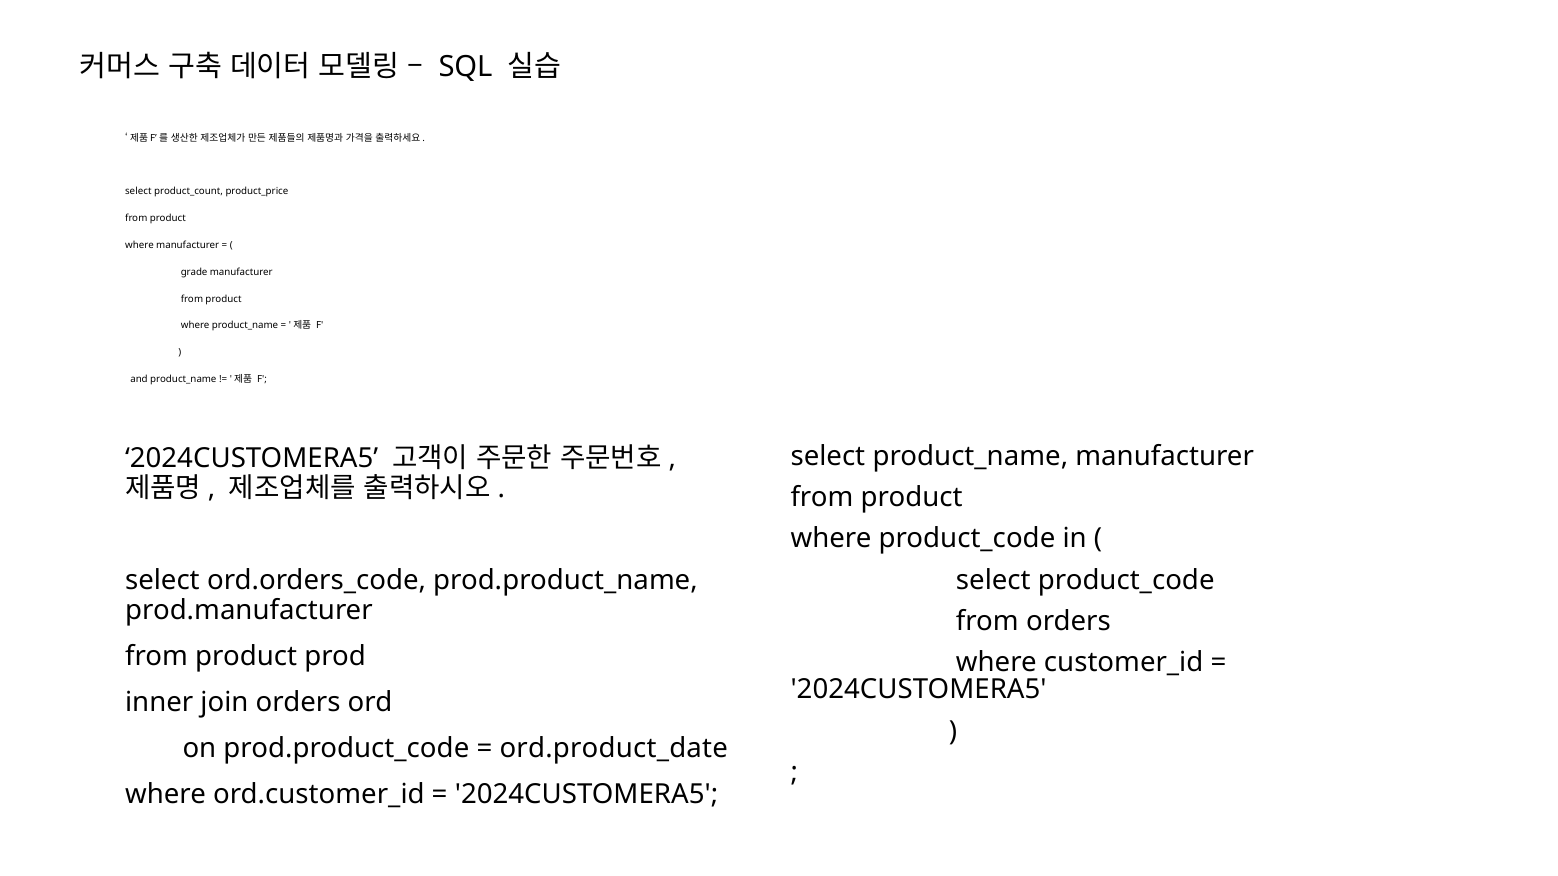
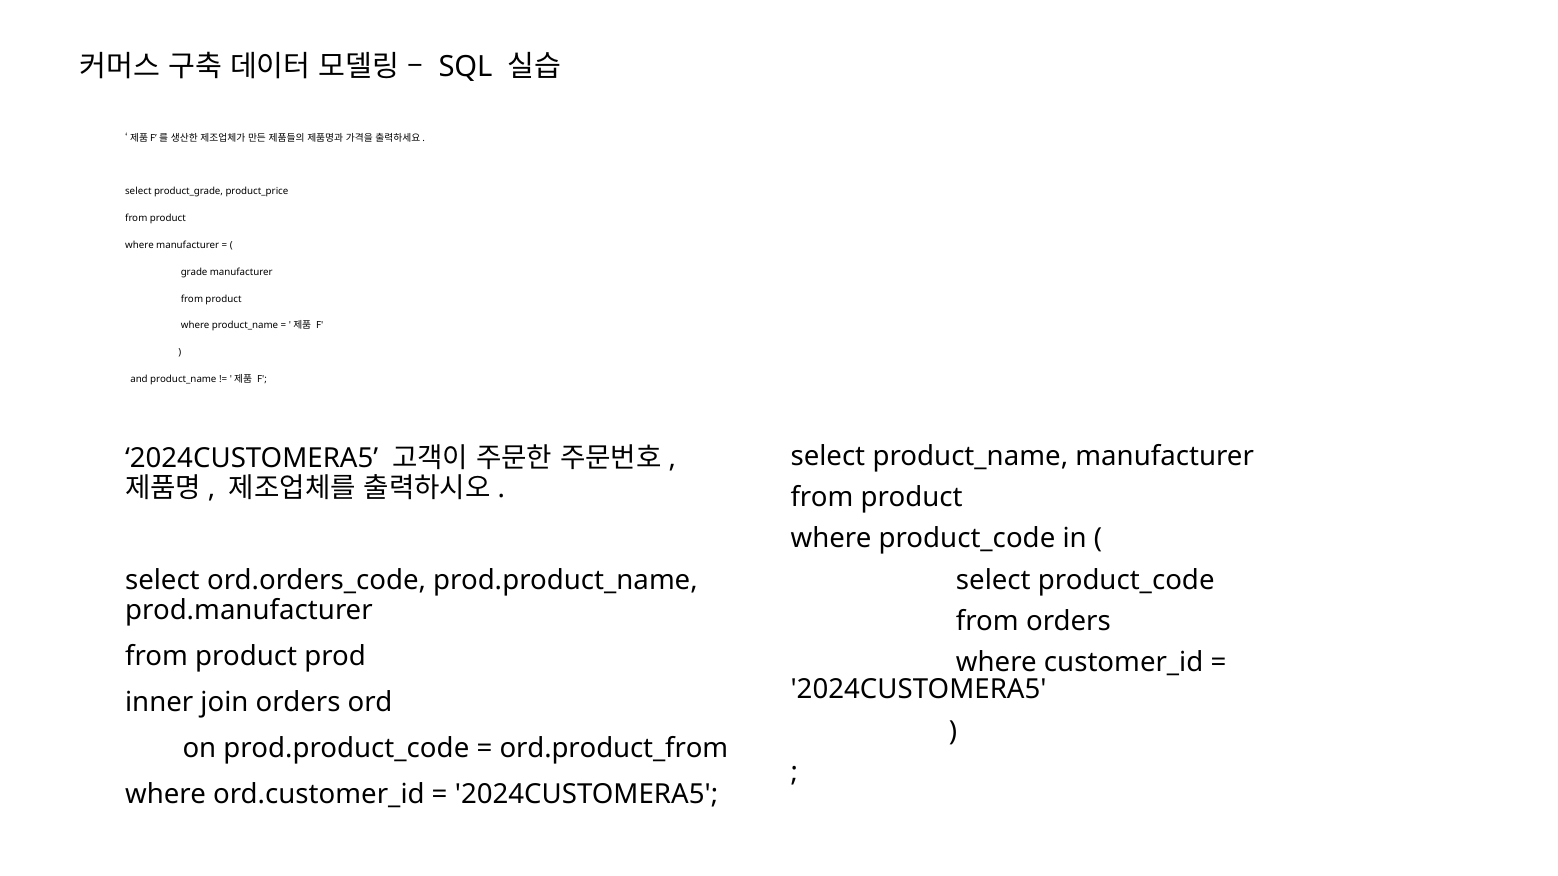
product_count: product_count -> product_grade (189, 192)
ord.product_date: ord.product_date -> ord.product_from (614, 748)
